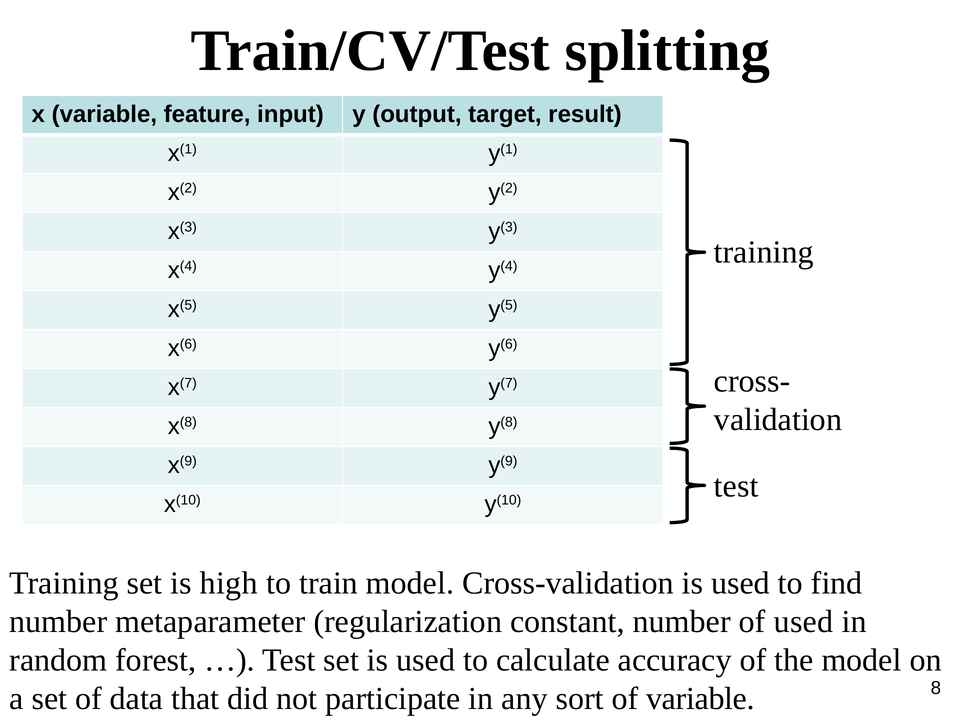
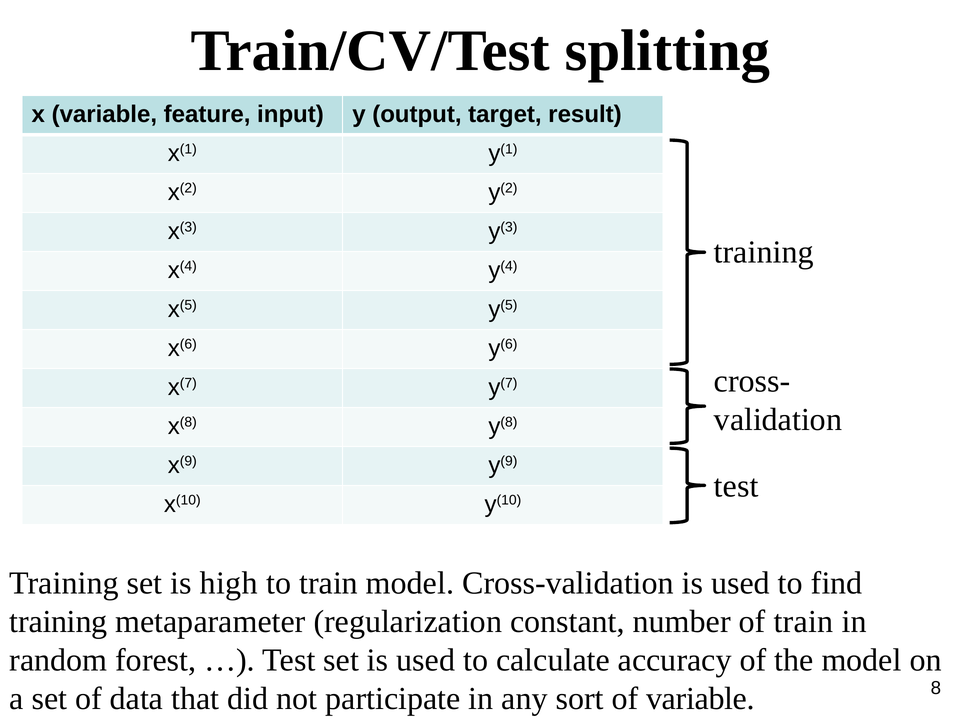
number: number -> training (58, 622)
of used: used -> train (804, 622)
